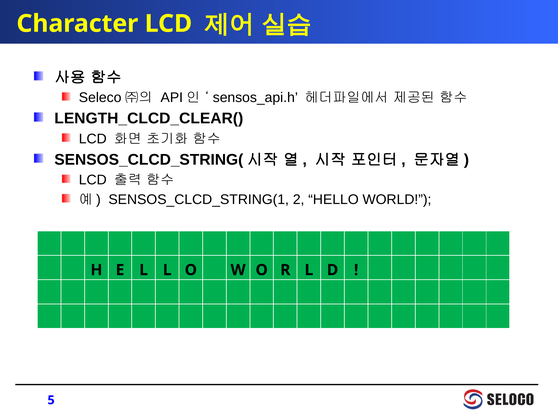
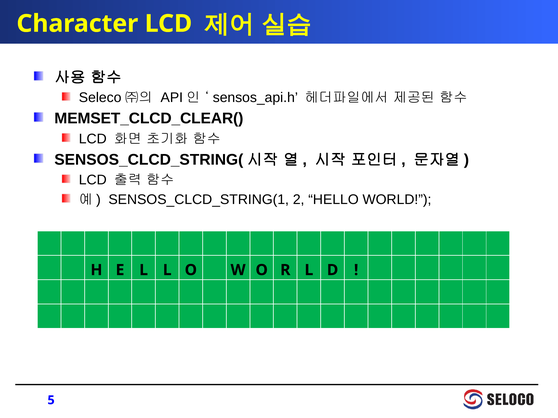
LENGTH_CLCD_CLEAR(: LENGTH_CLCD_CLEAR( -> MEMSET_CLCD_CLEAR( (149, 119)
